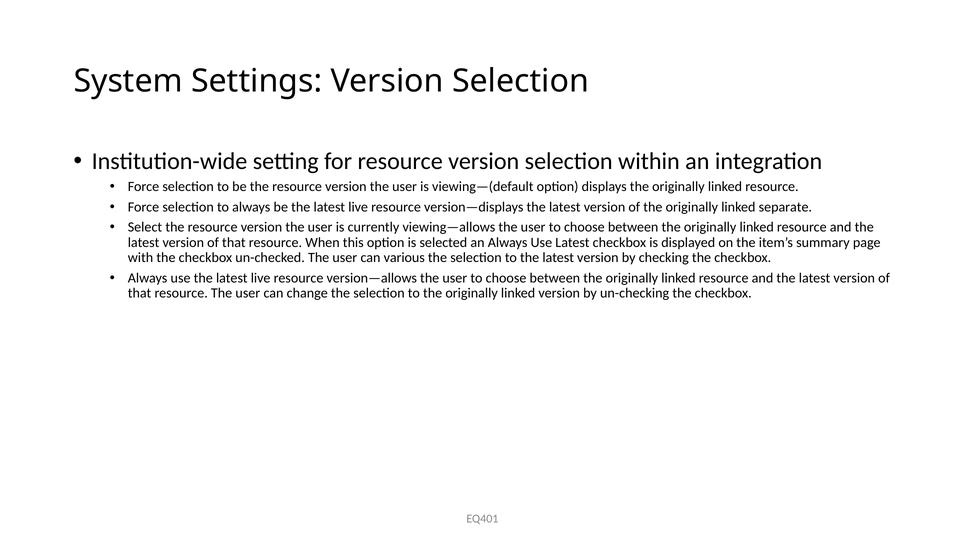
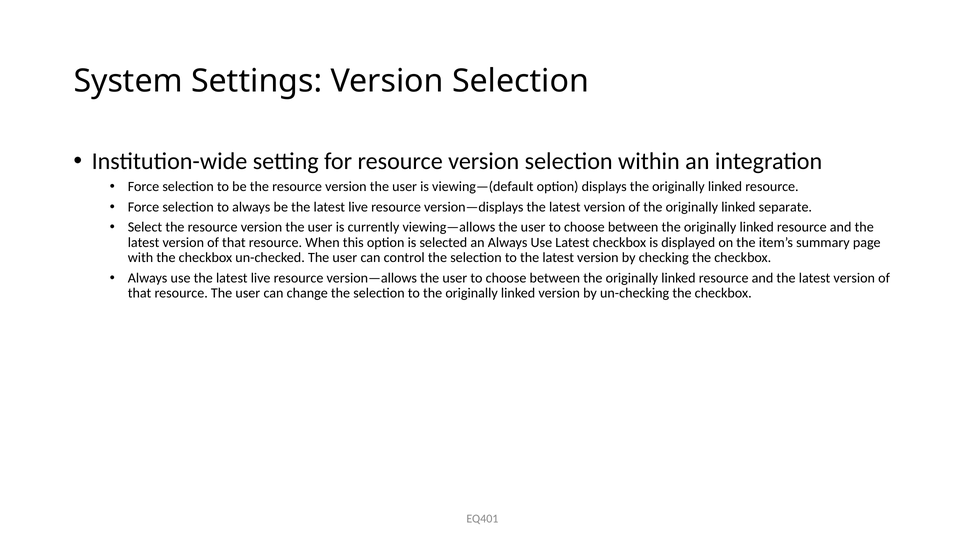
various: various -> control (404, 258)
